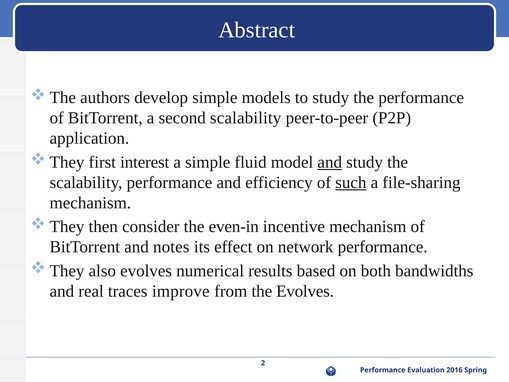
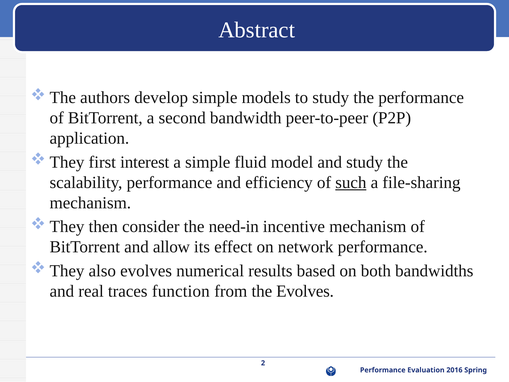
second scalability: scalability -> bandwidth (246, 118)
and underline: present -> none (330, 162)
even-in: even-in -> need-in (234, 227)
notes: notes -> allow (171, 247)
improve: improve -> function (181, 291)
